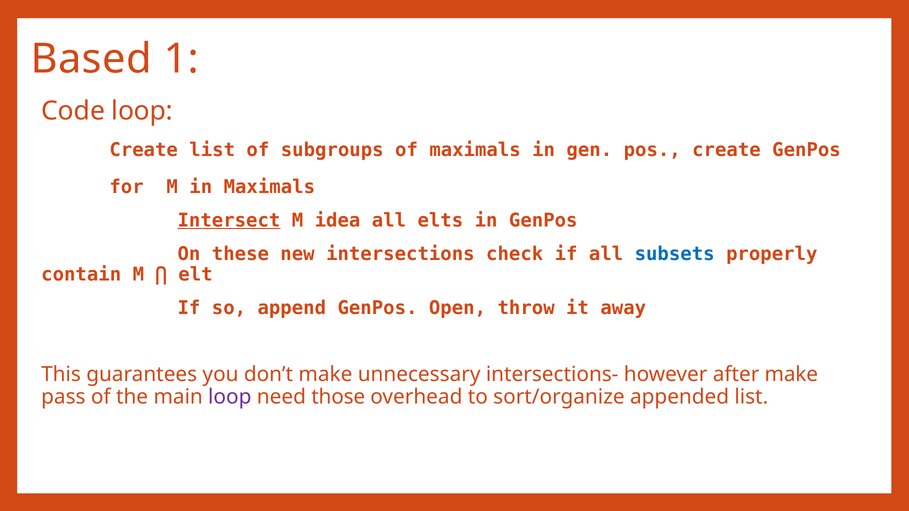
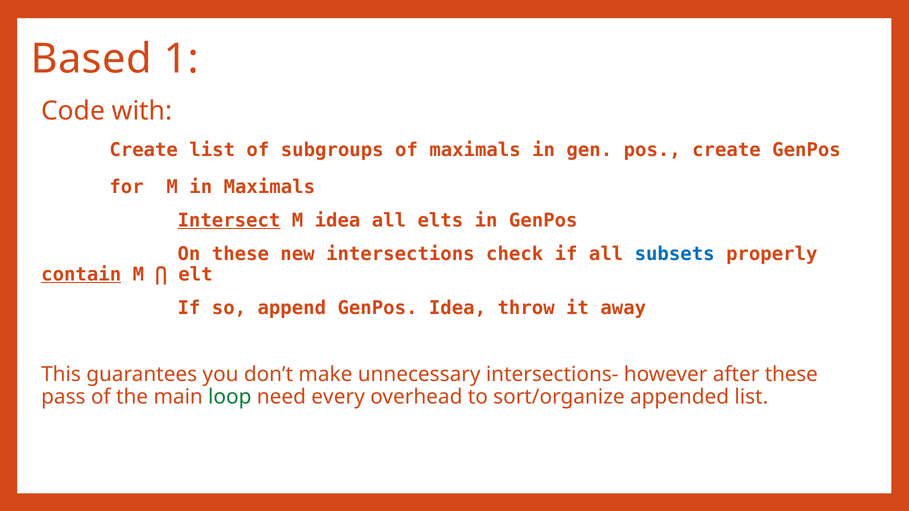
Code loop: loop -> with (142, 111)
contain underline: none -> present (81, 275)
GenPos Open: Open -> Idea (458, 308)
after make: make -> these (791, 375)
loop colour: purple -> green (230, 397)
those: those -> every (338, 397)
